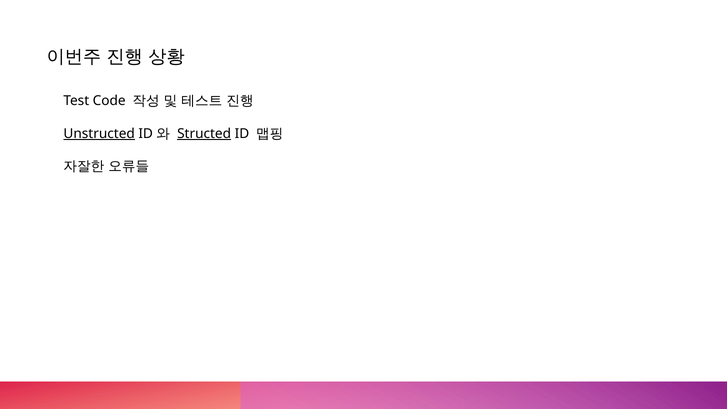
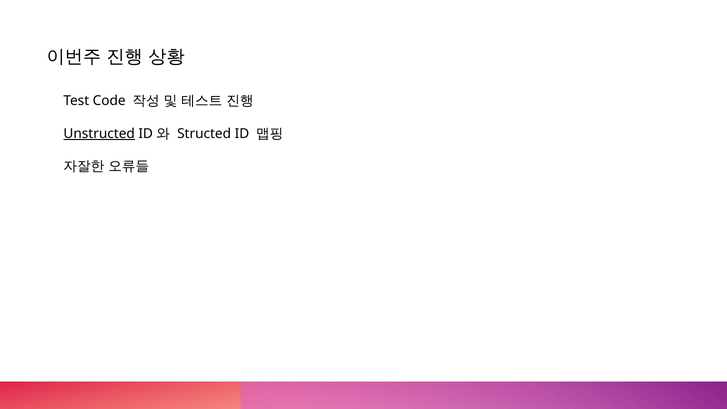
Structed underline: present -> none (204, 134)
